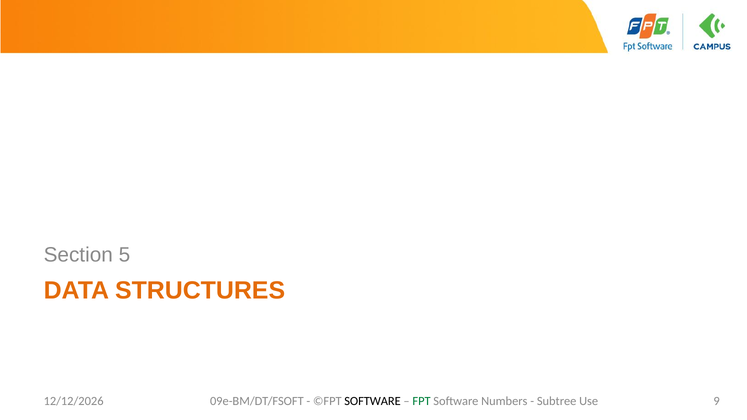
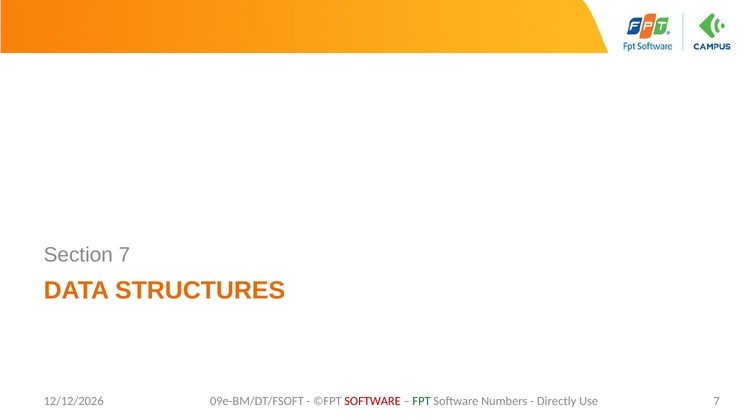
Section 5: 5 -> 7 (124, 255)
SOFTWARE colour: black -> red (373, 401)
Subtree: Subtree -> Directly (557, 401)
Use 9: 9 -> 7 (717, 401)
